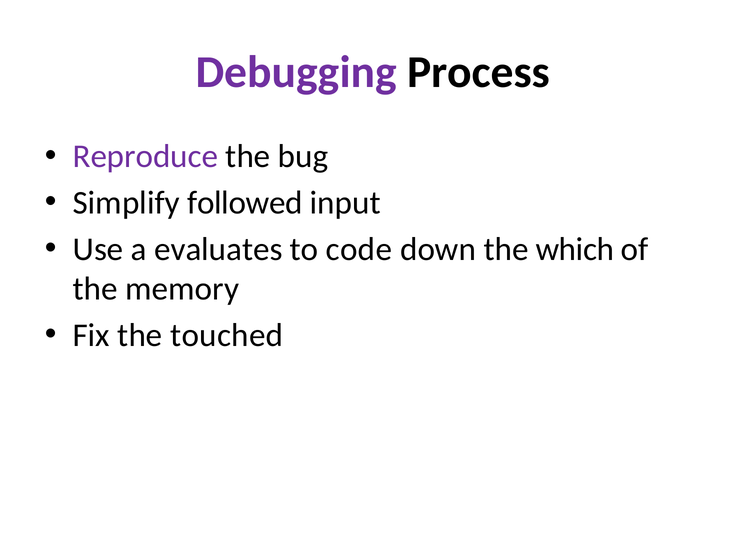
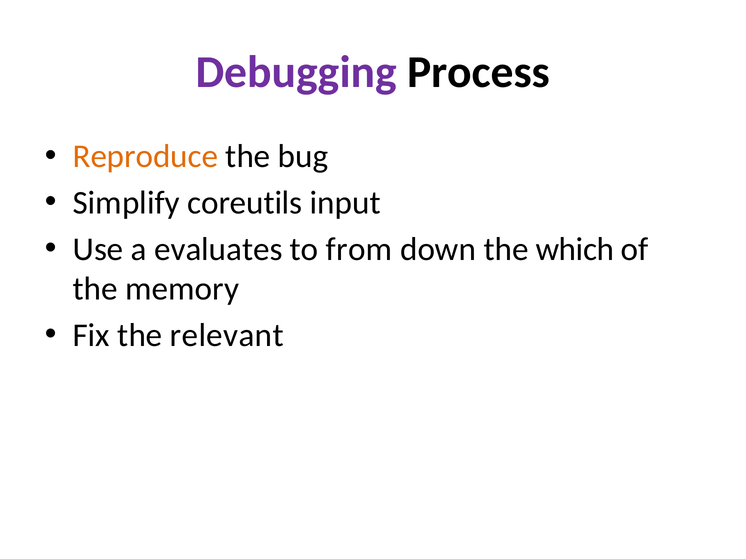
Reproduce colour: purple -> orange (145, 156)
followed: followed -> coreutils (245, 203)
code: code -> from (359, 249)
touched: touched -> relevant (227, 336)
